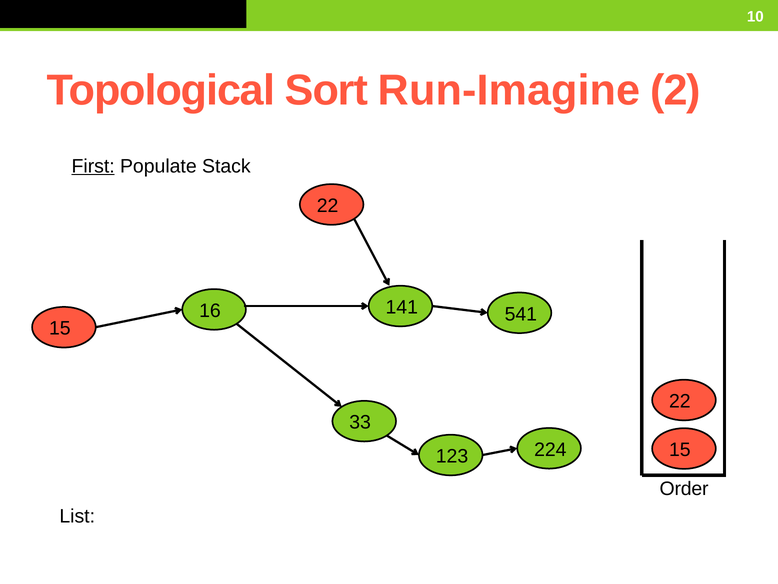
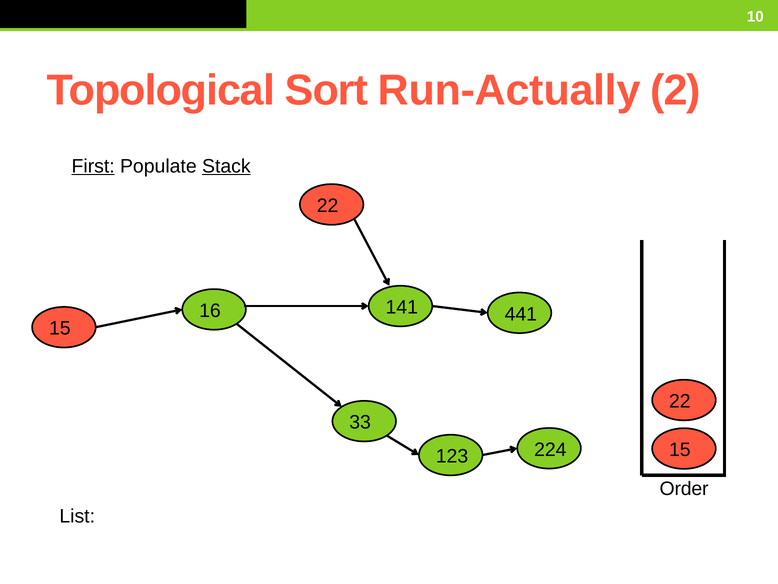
Run-Imagine: Run-Imagine -> Run-Actually (509, 91)
Stack underline: none -> present (226, 166)
541: 541 -> 441 (521, 314)
